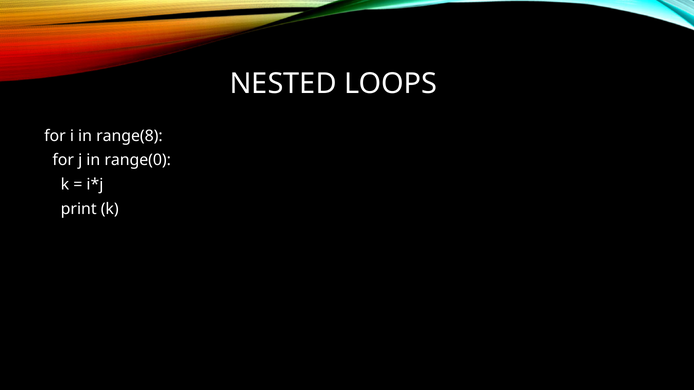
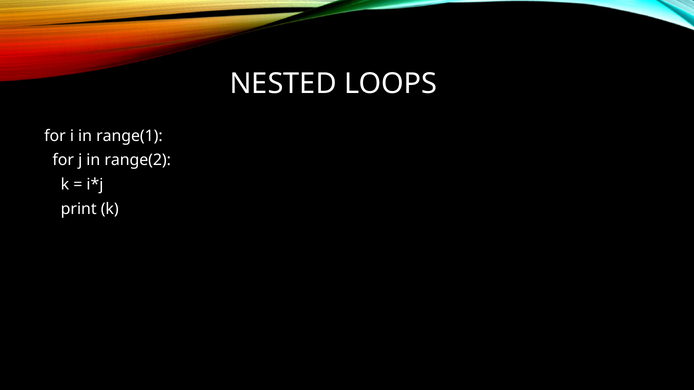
range(8: range(8 -> range(1 (129, 136)
range(0: range(0 -> range(2 (138, 160)
